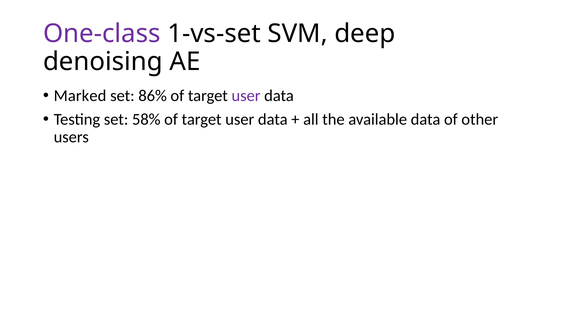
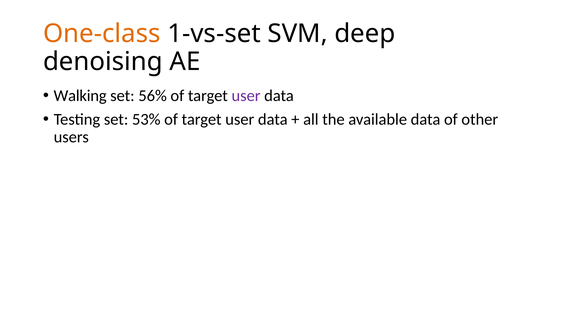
One-class colour: purple -> orange (102, 33)
Marked: Marked -> Walking (80, 96)
86%: 86% -> 56% (153, 96)
58%: 58% -> 53% (146, 119)
